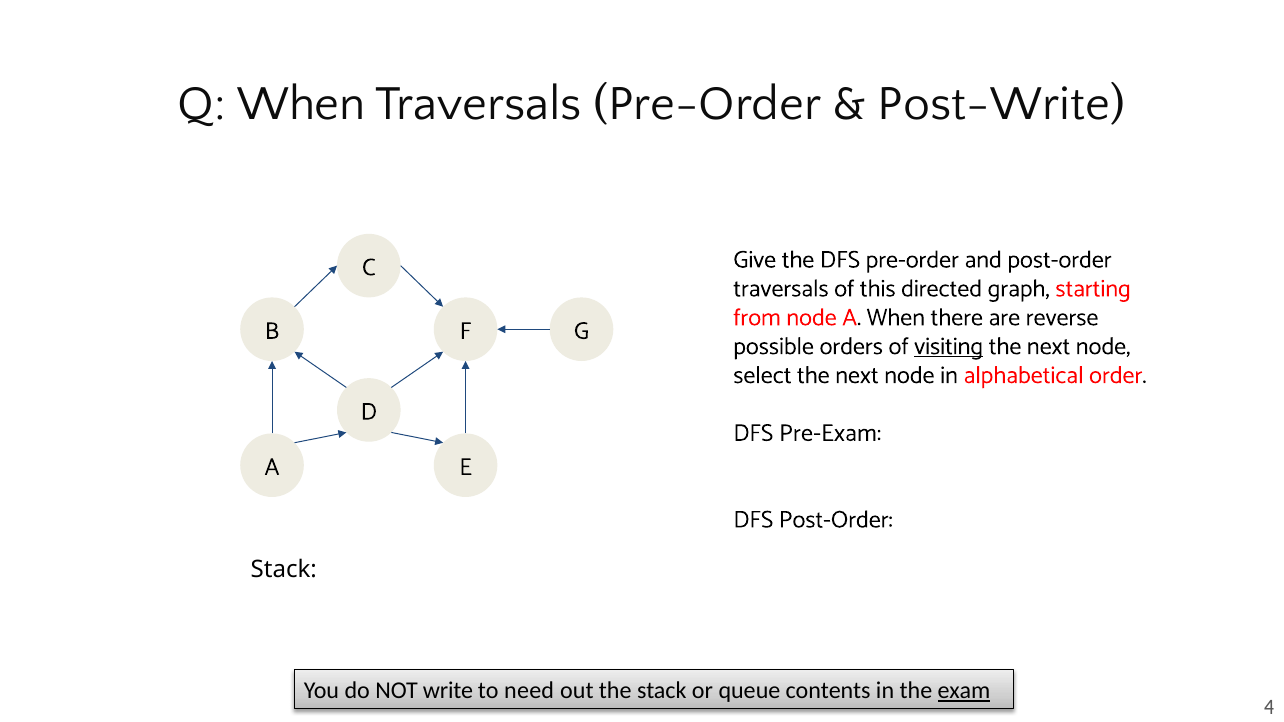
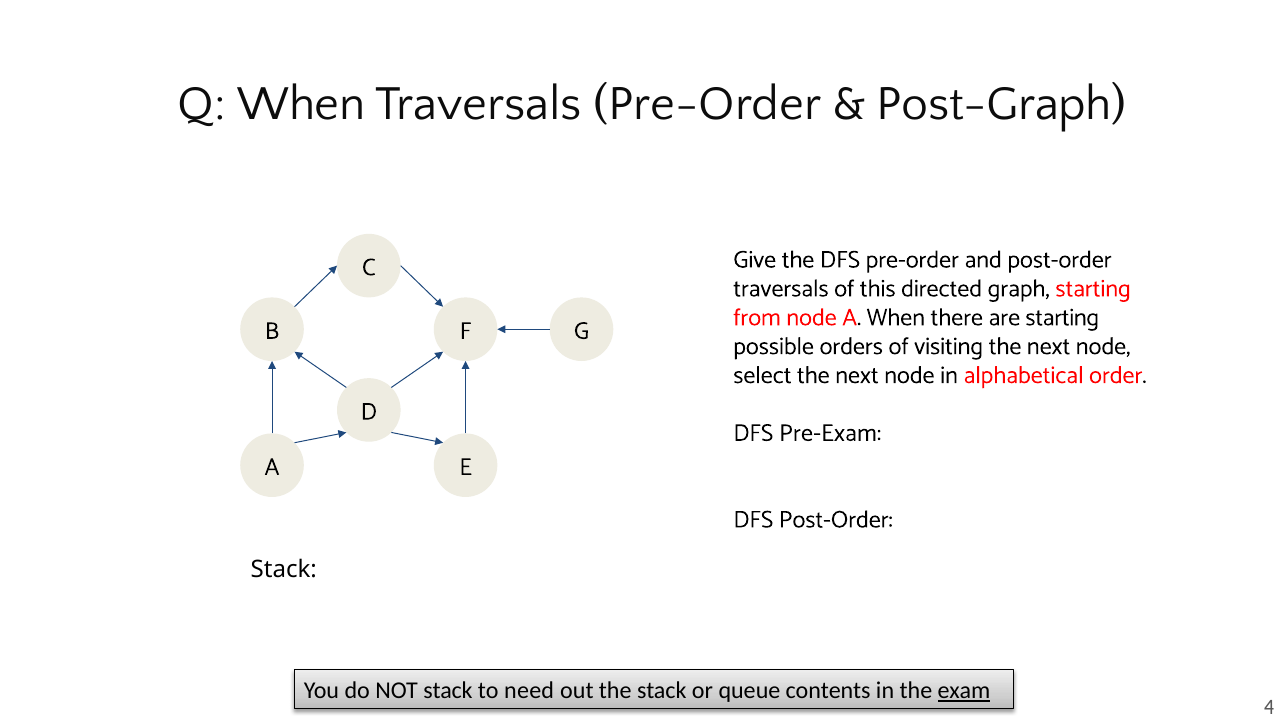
Post-Write: Post-Write -> Post-Graph (1002, 104)
are reverse: reverse -> starting (1062, 317)
visiting underline: present -> none (949, 346)
NOT write: write -> stack (448, 691)
